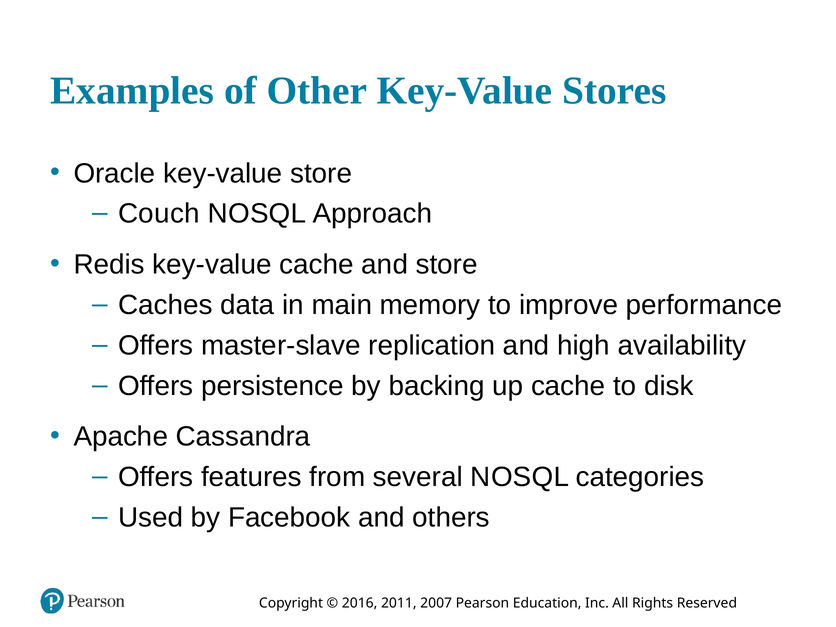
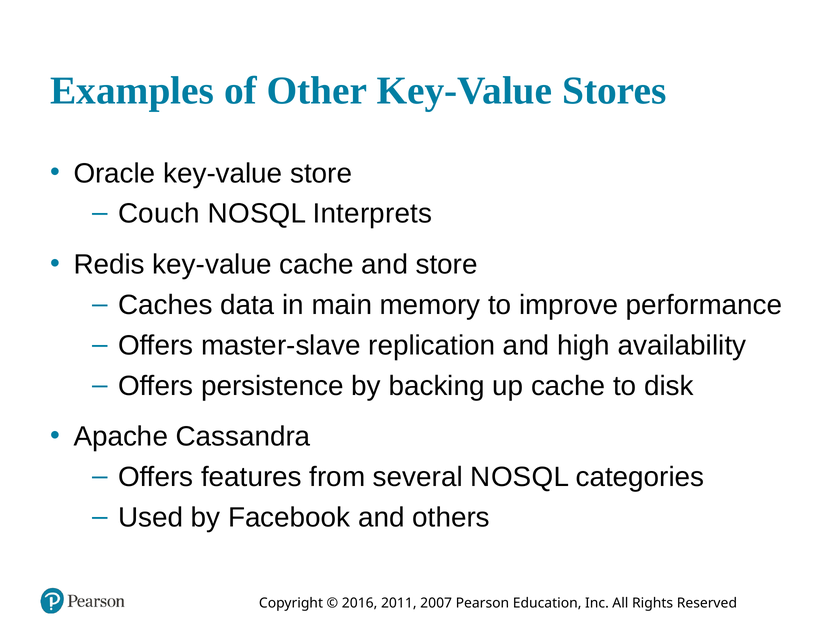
Approach: Approach -> Interprets (372, 214)
